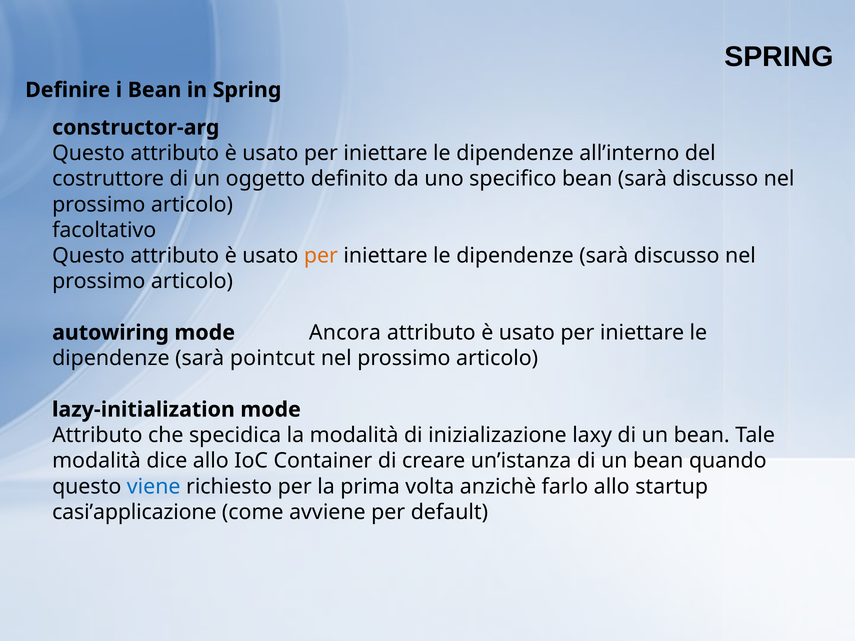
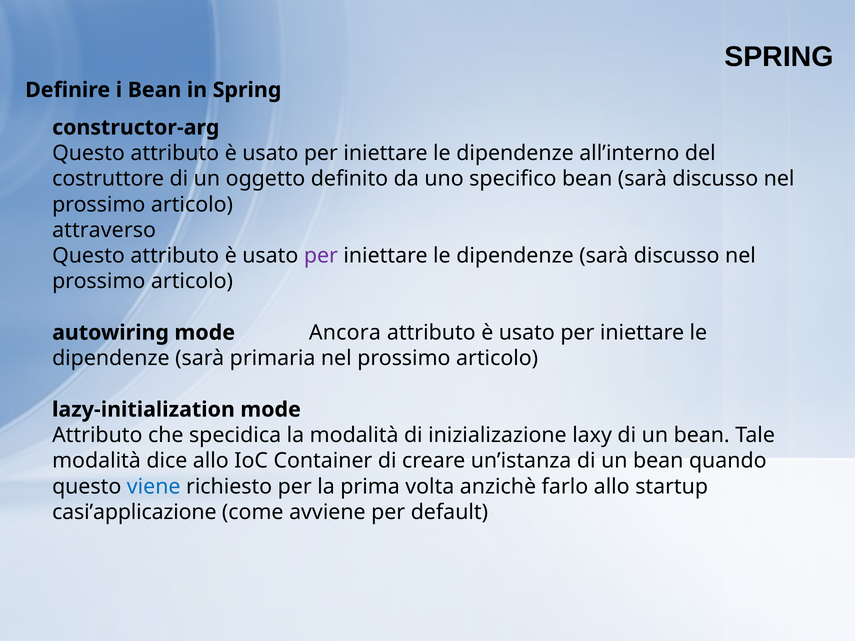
facoltativo: facoltativo -> attraverso (104, 230)
per colour: orange -> purple (321, 256)
pointcut: pointcut -> primaria (273, 358)
